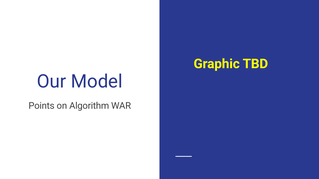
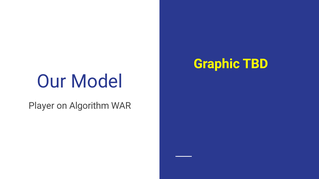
Points: Points -> Player (41, 106)
